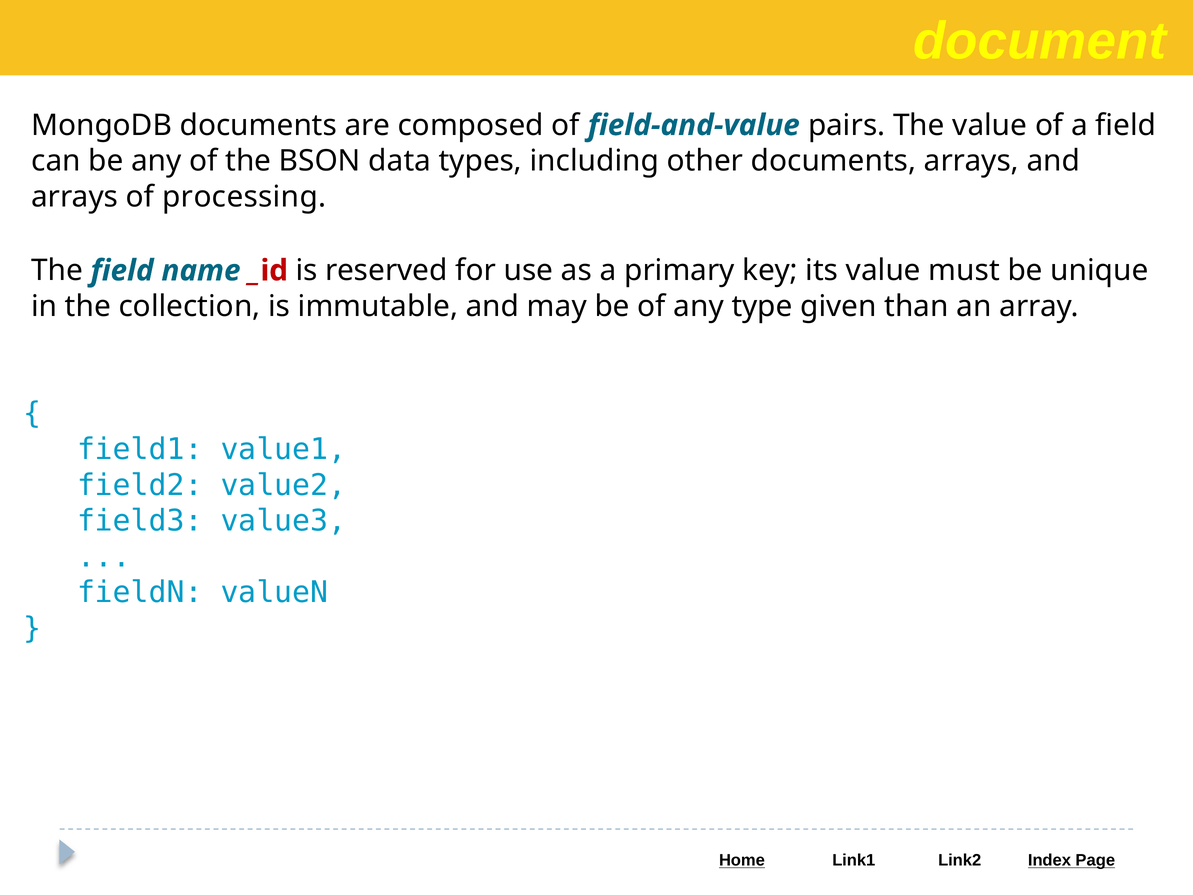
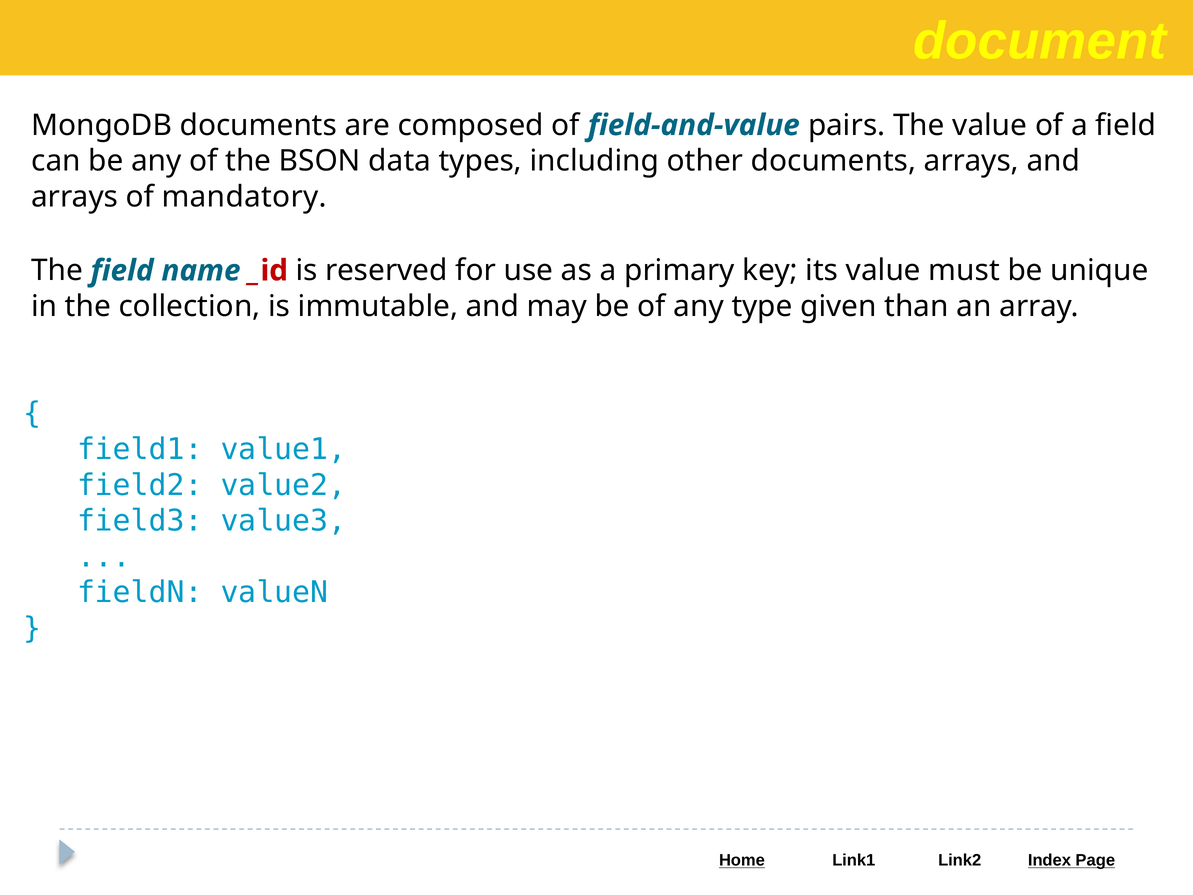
processing: processing -> mandatory (244, 197)
